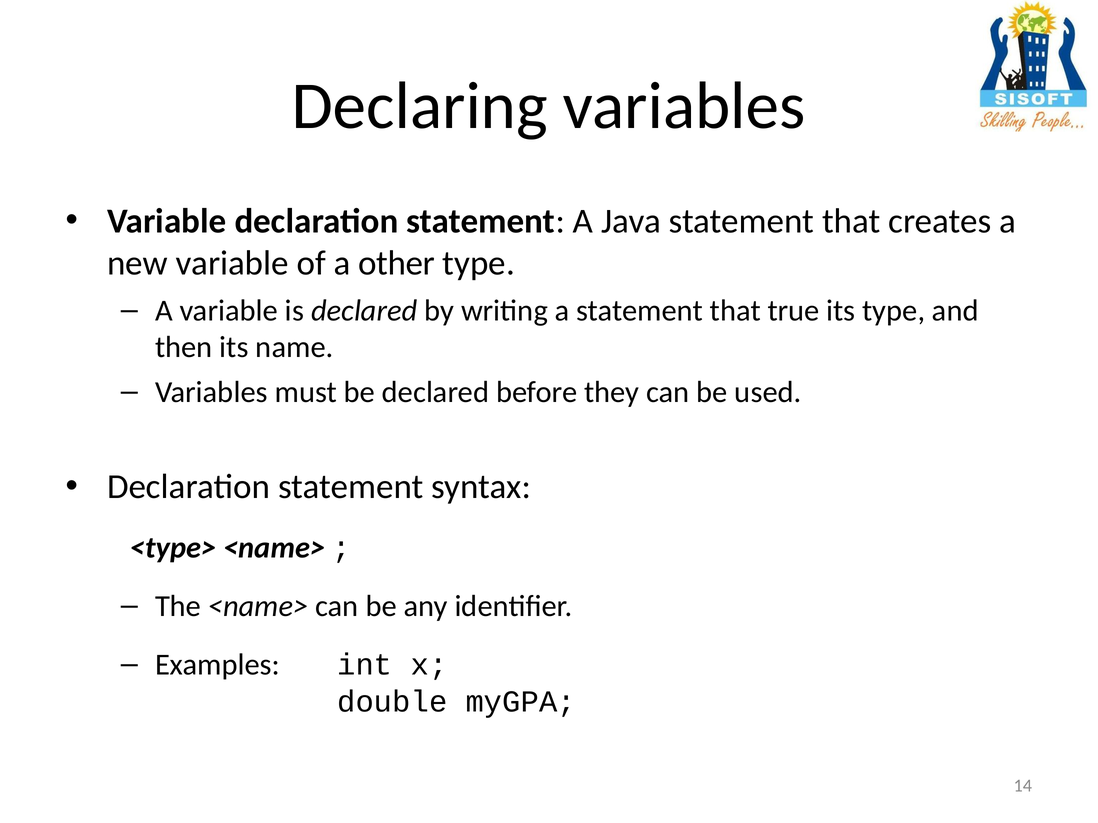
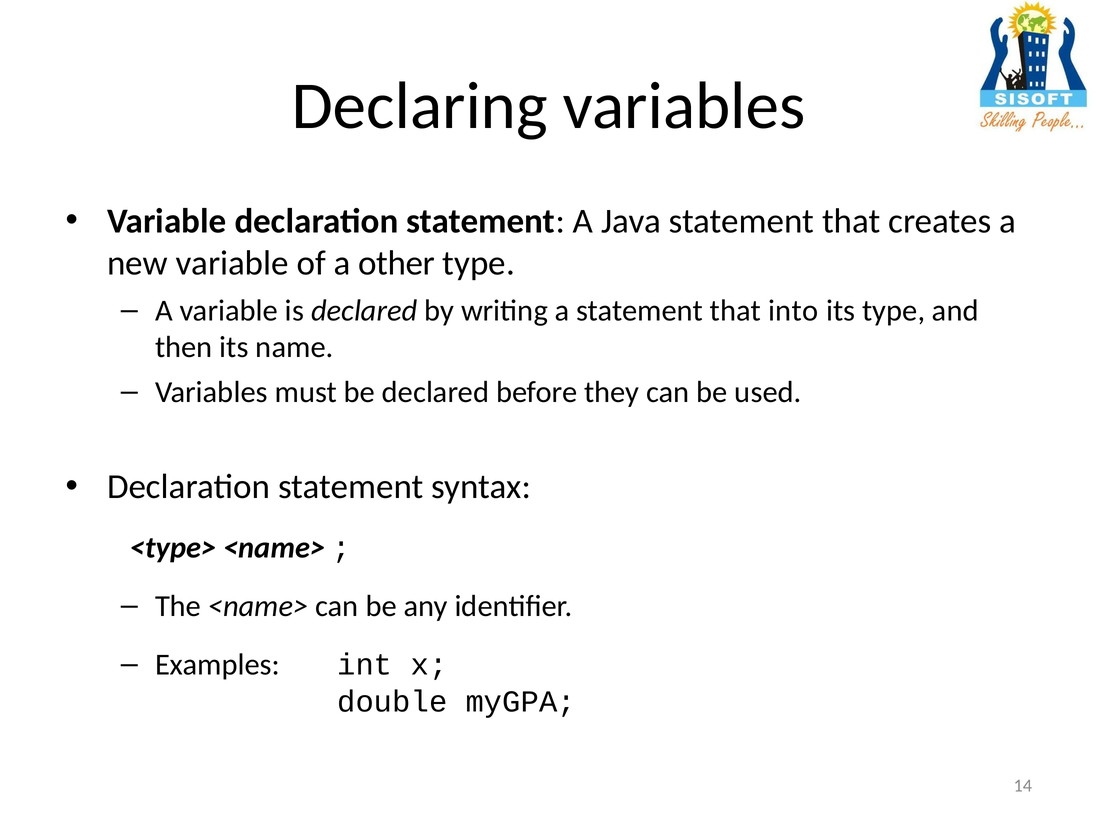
true: true -> into (793, 311)
